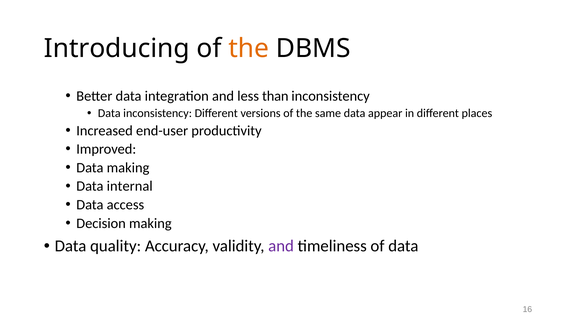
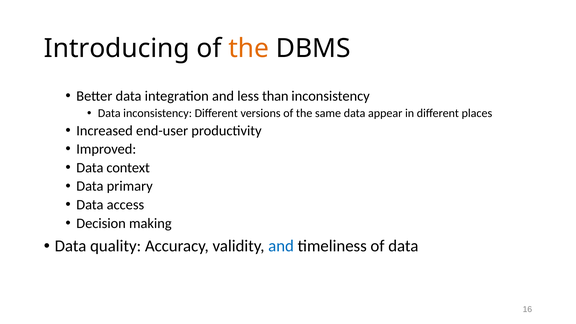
Data making: making -> context (128, 168)
internal: internal -> primary (130, 186)
and colour: purple -> blue (281, 246)
